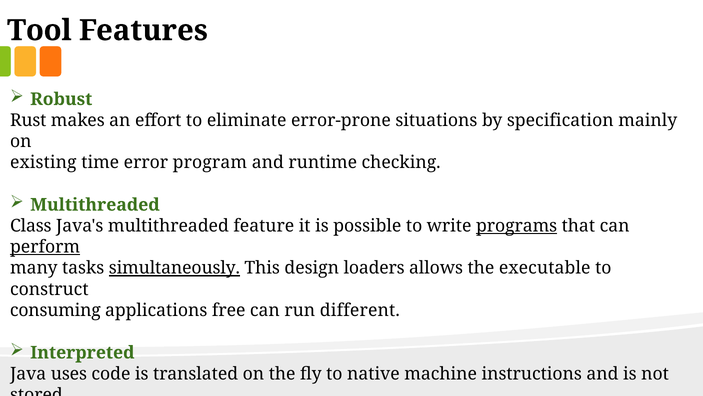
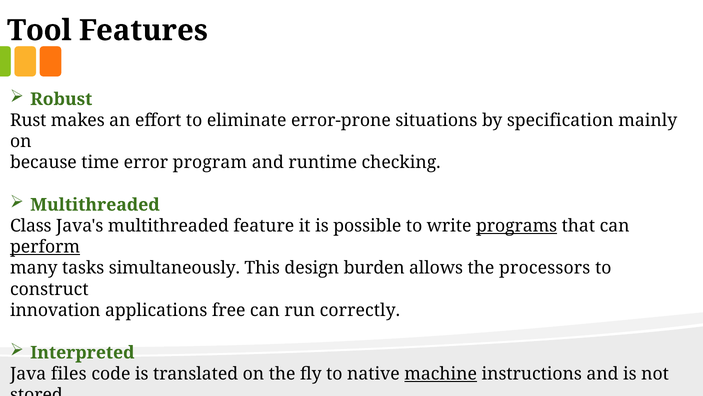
existing: existing -> because (43, 162)
simultaneously underline: present -> none (174, 268)
loaders: loaders -> burden (374, 268)
executable: executable -> processors (545, 268)
consuming: consuming -> innovation (55, 310)
different: different -> correctly (360, 310)
uses: uses -> files (69, 373)
machine underline: none -> present (441, 373)
